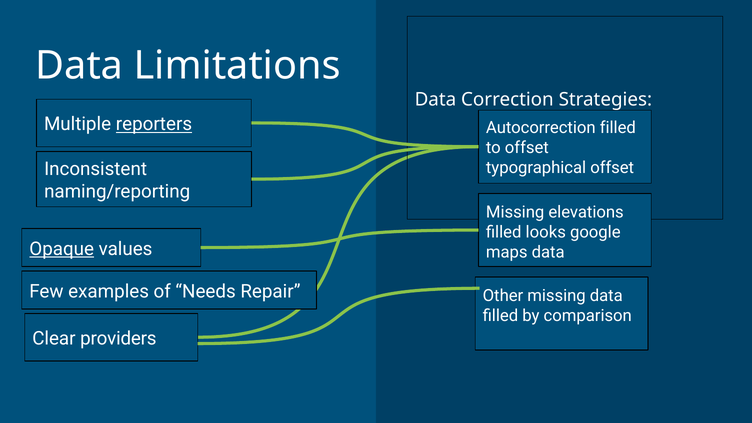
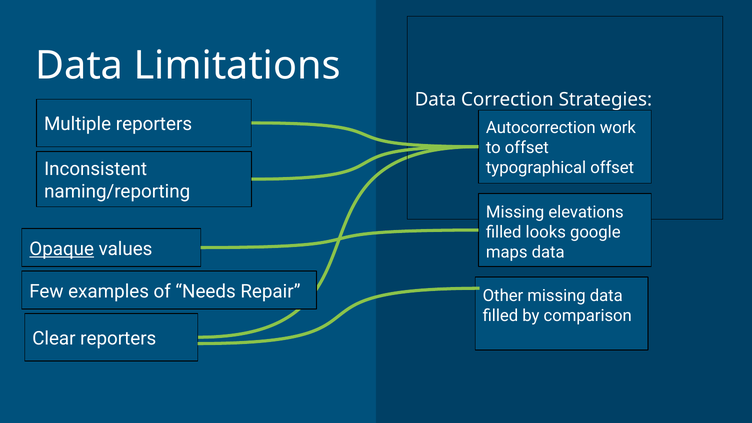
reporters underline: present -> none (154, 124)
Autocorrection filled: filled -> work (618, 128)
Clear providers: providers -> reporters (118, 339)
